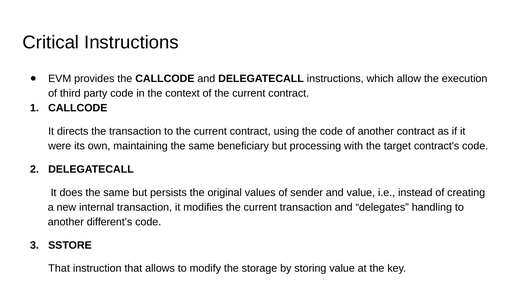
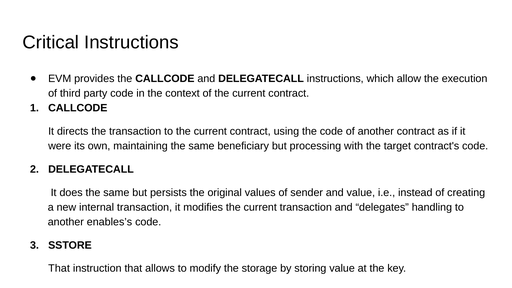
different’s: different’s -> enables’s (109, 222)
